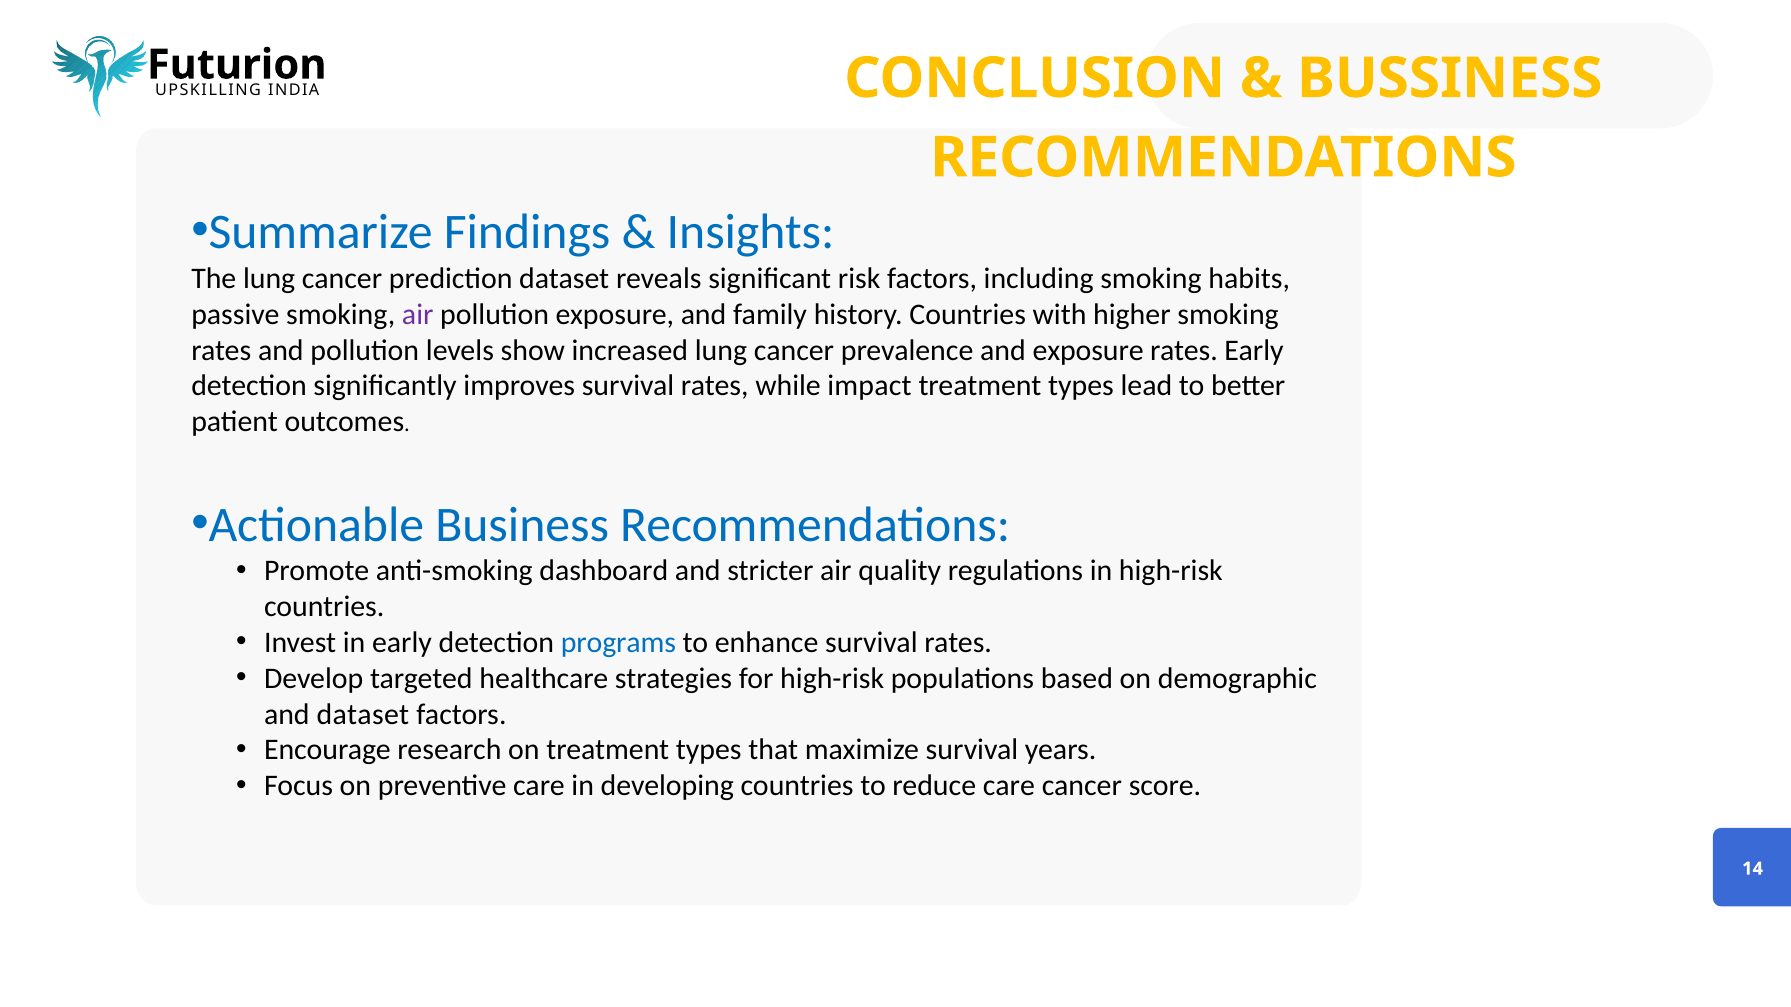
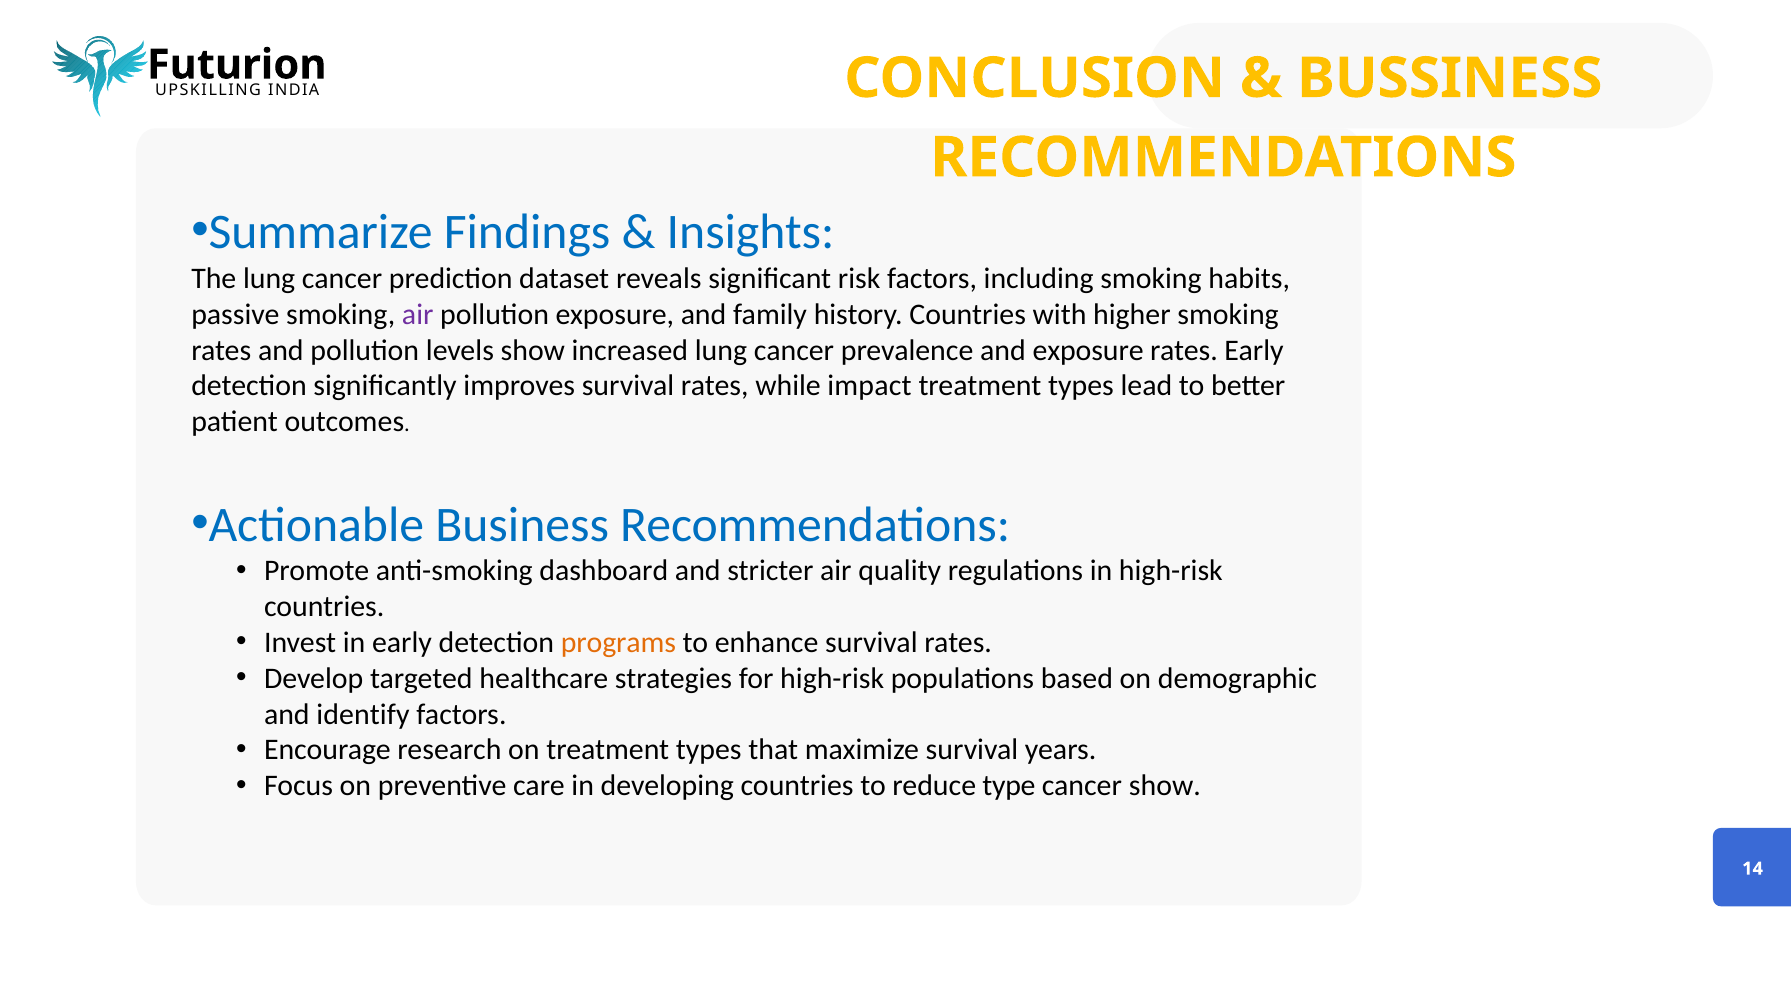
programs colour: blue -> orange (618, 643)
and dataset: dataset -> identify (363, 715)
reduce care: care -> type (1009, 786)
cancer score: score -> show (1165, 786)
